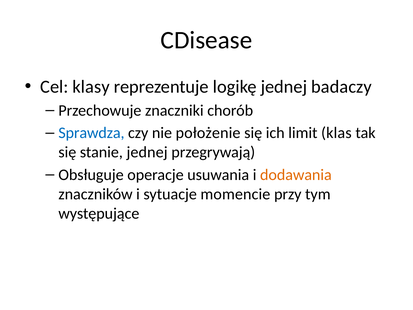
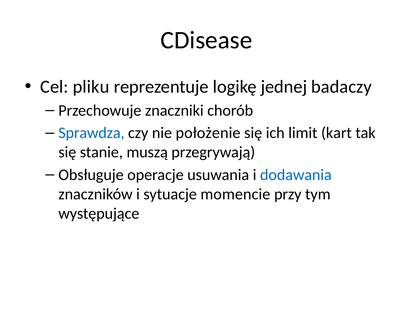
klasy: klasy -> pliku (91, 87)
klas: klas -> kart (336, 133)
stanie jednej: jednej -> muszą (147, 152)
dodawania colour: orange -> blue (296, 175)
